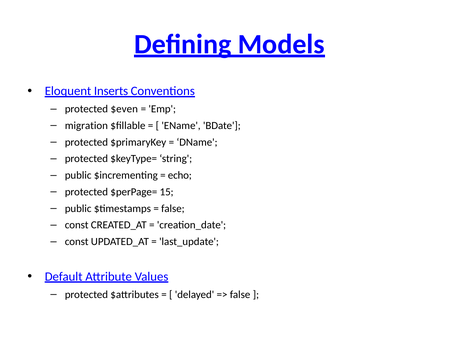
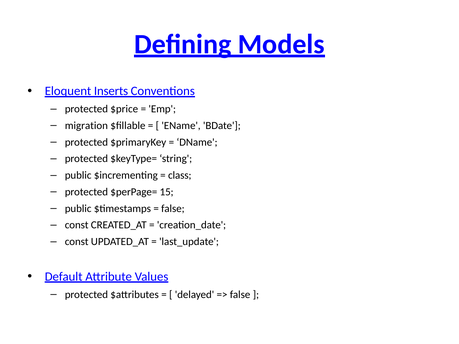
$even: $even -> $price (124, 109)
echo: echo -> class (180, 175)
